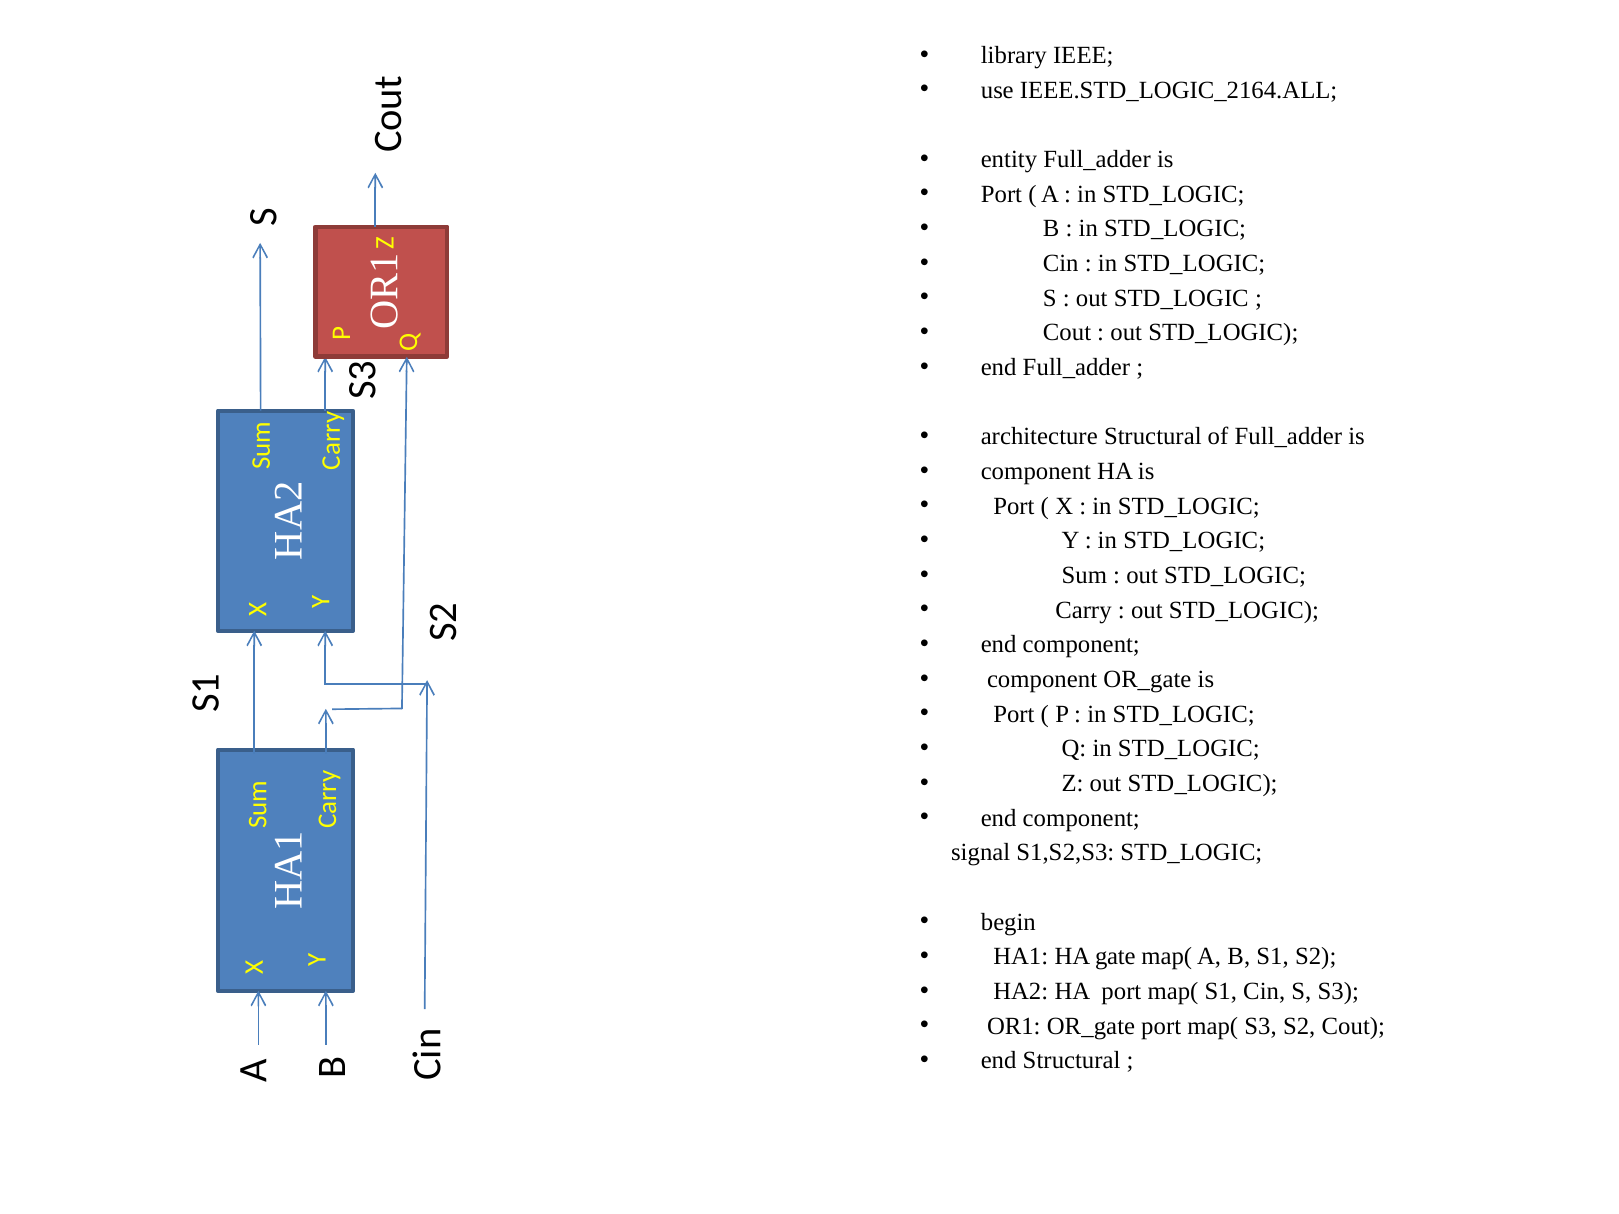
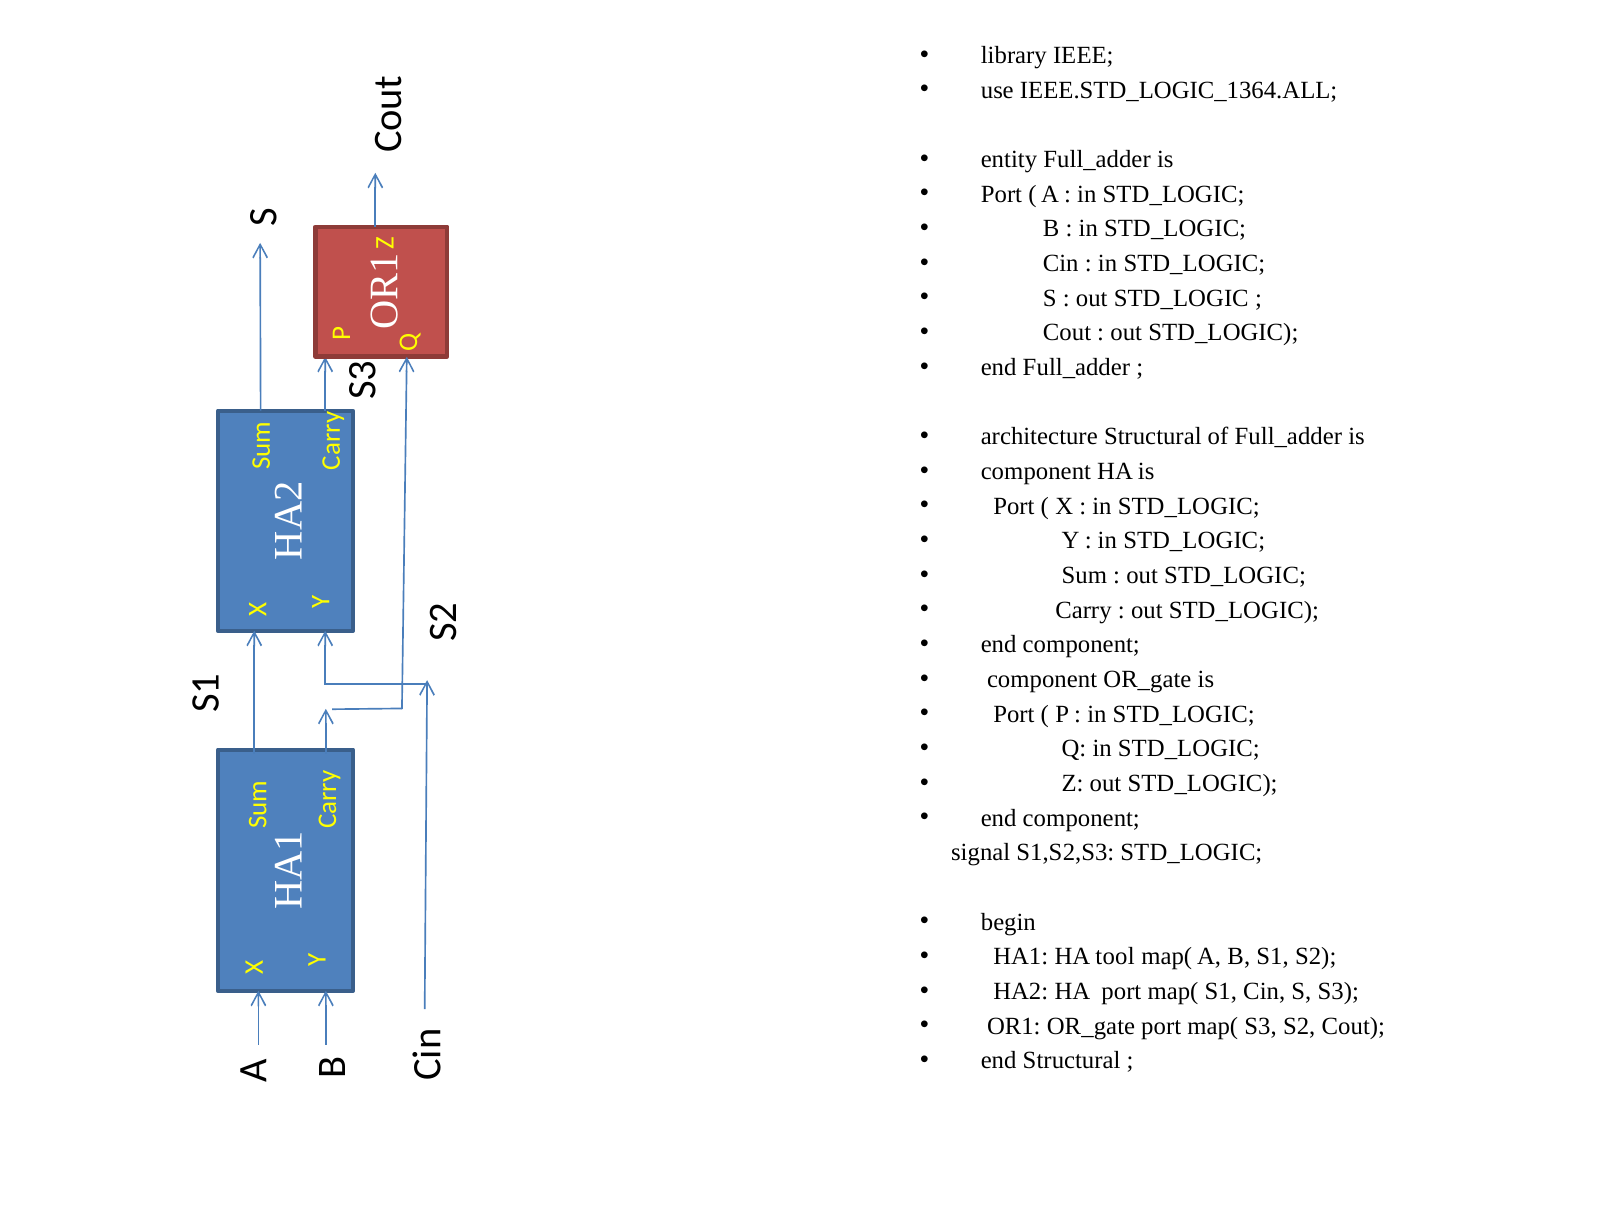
IEEE.STD_LOGIC_2164.ALL: IEEE.STD_LOGIC_2164.ALL -> IEEE.STD_LOGIC_1364.ALL (1179, 90)
gate: gate -> tool (1115, 957)
